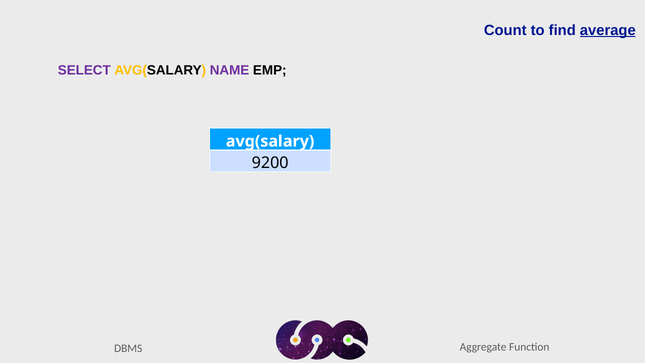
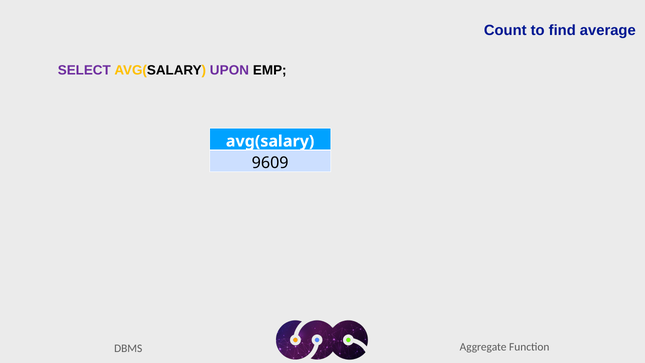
average underline: present -> none (608, 30)
NAME: NAME -> UPON (229, 70)
9200: 9200 -> 9609 (270, 163)
